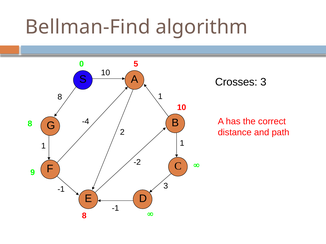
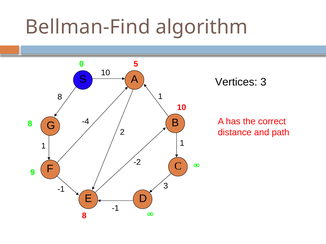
Crosses: Crosses -> Vertices (236, 82)
